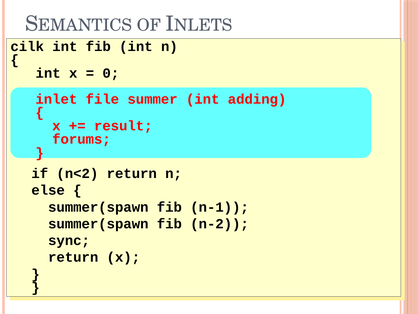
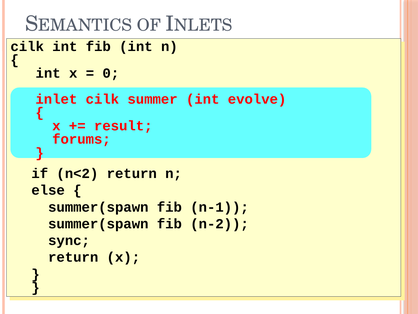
inlet file: file -> cilk (102, 99)
adding: adding -> evolve (257, 99)
